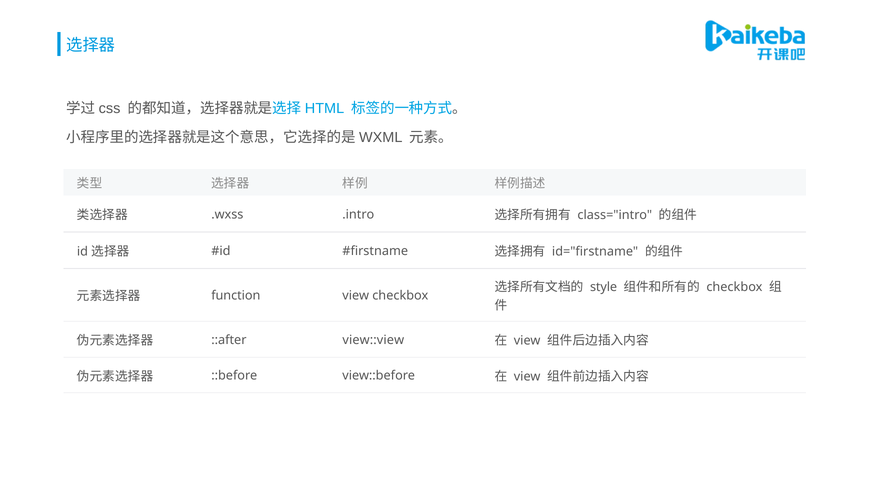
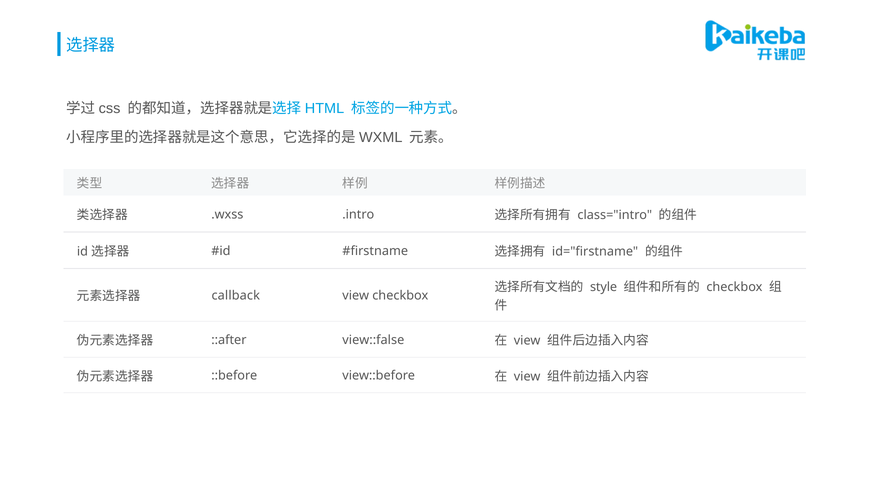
function: function -> callback (236, 295)
view::view: view::view -> view::false (373, 340)
